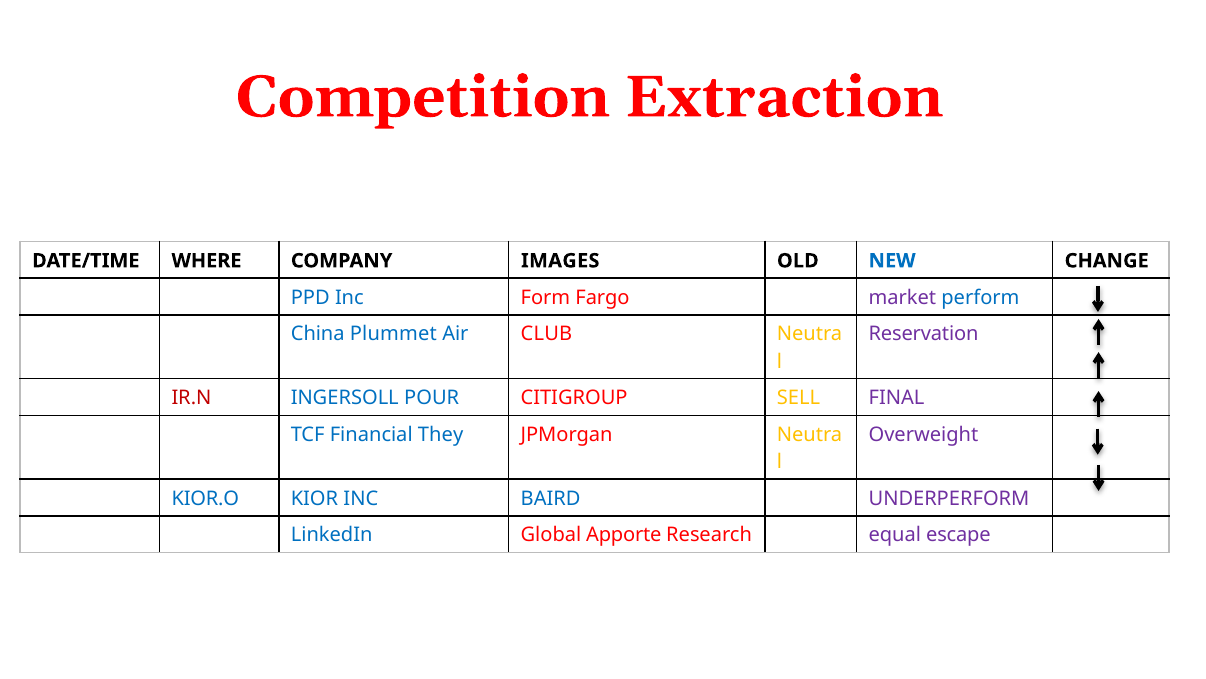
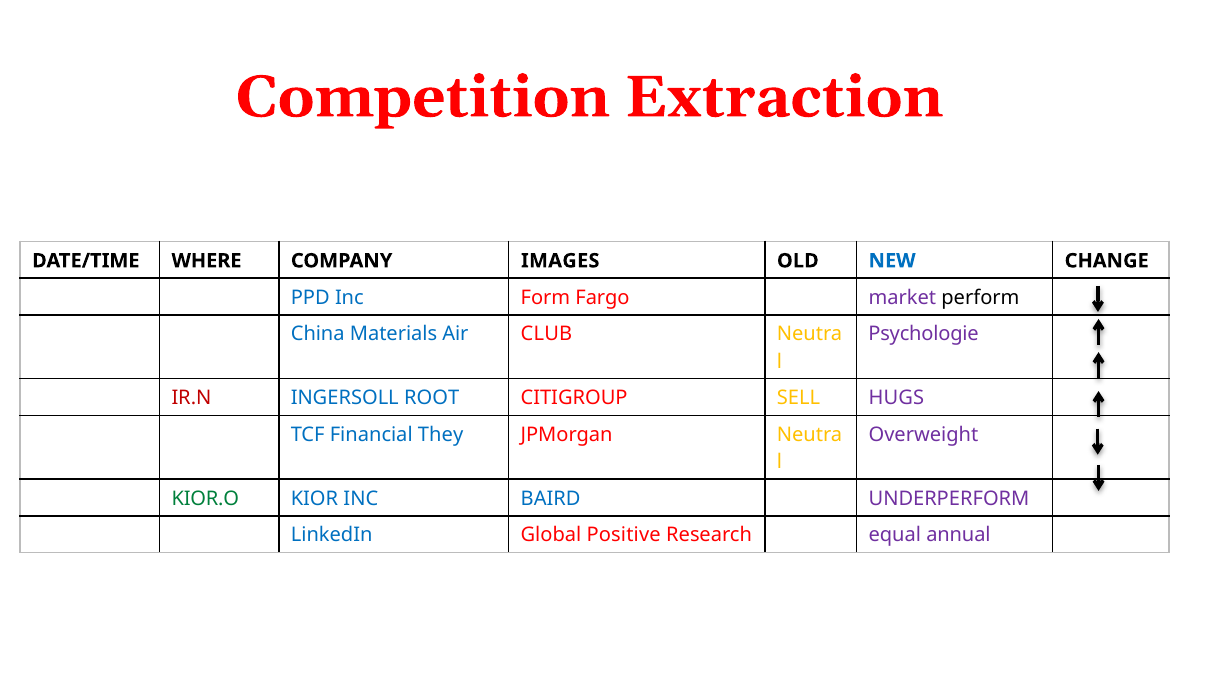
perform colour: blue -> black (980, 297)
Plummet: Plummet -> Materials (394, 334)
Reservation: Reservation -> Psychologie (924, 334)
POUR: POUR -> ROOT (432, 398)
FINAL: FINAL -> HUGS (896, 398)
KIOR.O colour: blue -> green (205, 498)
Apporte: Apporte -> Positive (624, 535)
escape: escape -> annual (958, 535)
